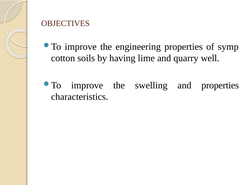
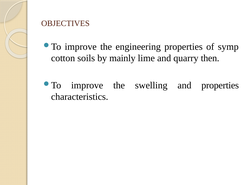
having: having -> mainly (122, 58)
well: well -> then (210, 58)
